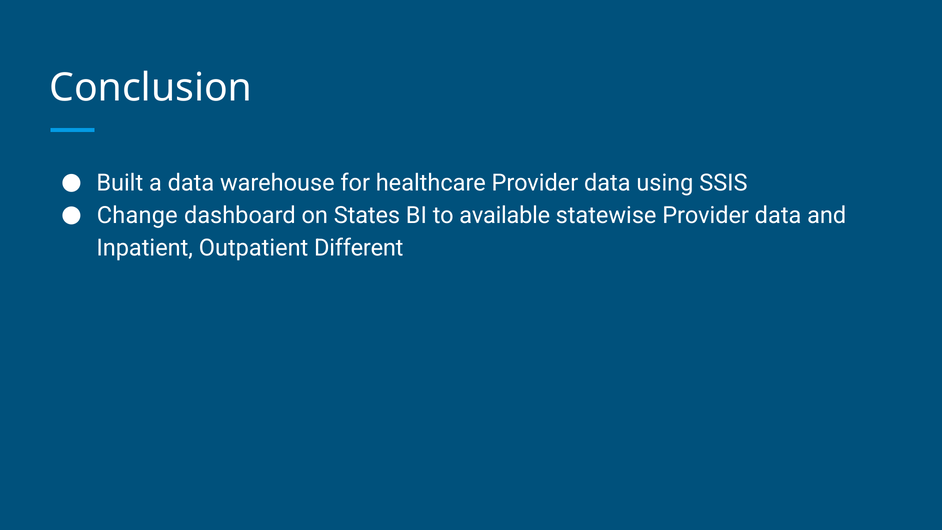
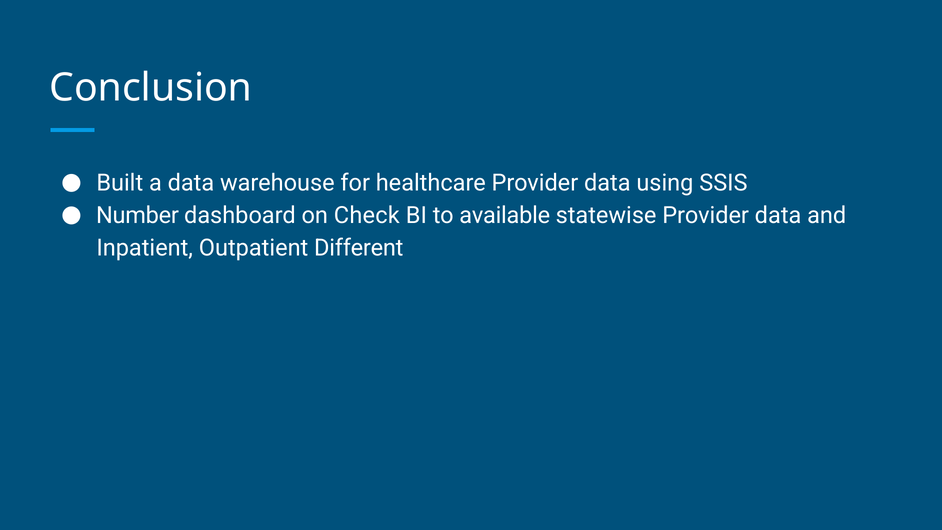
Change: Change -> Number (137, 215)
States: States -> Check (367, 215)
